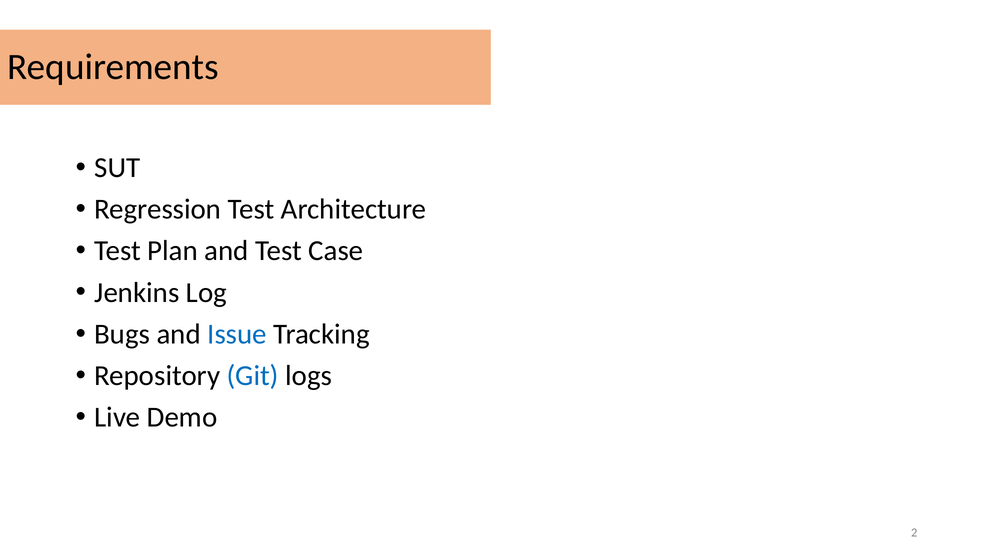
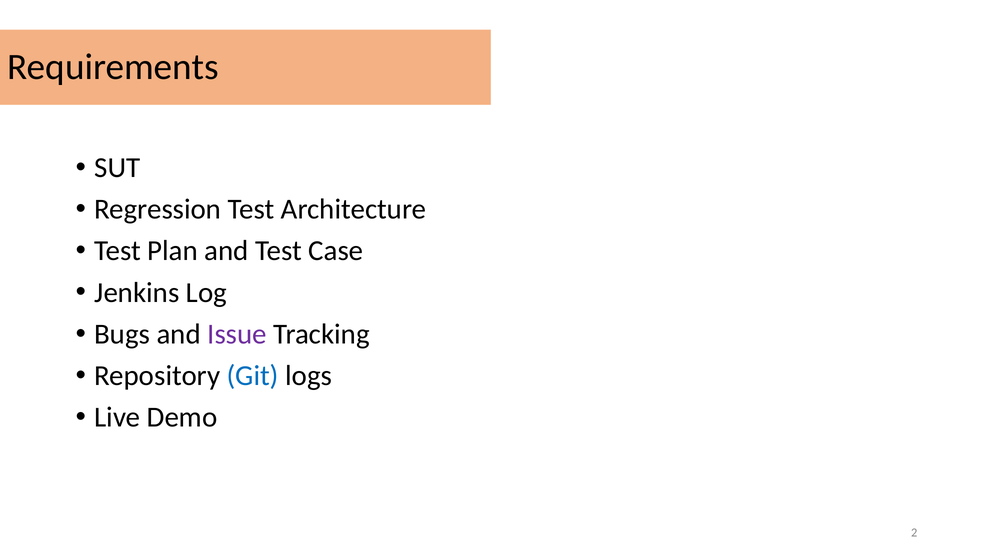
Issue colour: blue -> purple (237, 334)
